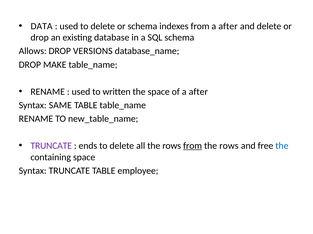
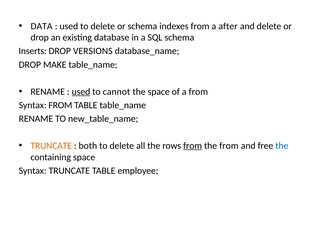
Allows: Allows -> Inserts (33, 51)
used underline: none -> present (81, 92)
written: written -> cannot (116, 92)
of a after: after -> from (198, 92)
Syntax SAME: SAME -> FROM (60, 105)
TRUNCATE colour: purple -> orange (51, 146)
ends: ends -> both (88, 146)
rows: rows -> from (229, 146)
